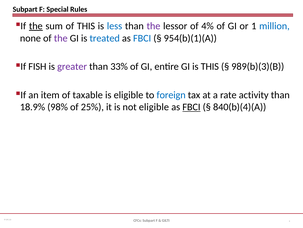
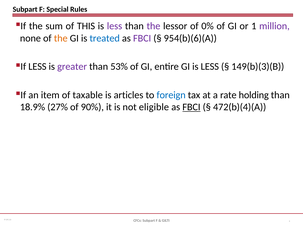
the underline: present -> none (36, 26)
less colour: blue -> purple (115, 26)
4%: 4% -> 0% (208, 26)
million colour: blue -> purple (274, 26)
the colour: purple -> orange (61, 38)
FBCI colour: blue -> purple (142, 38)
954(b)(1)(A: 954(b)(1)(A -> 954(b)(6)(A (190, 38)
FISH: FISH -> LESS (37, 66)
33%: 33% -> 53% (119, 66)
GI is THIS: THIS -> LESS (210, 66)
989(b)(3)(B: 989(b)(3)(B -> 149(b)(3)(B (258, 66)
is eligible: eligible -> articles (129, 95)
activity: activity -> holding (254, 95)
98%: 98% -> 27% (58, 107)
25%: 25% -> 90% (92, 107)
840(b)(4)(A: 840(b)(4)(A -> 472(b)(4)(A (240, 107)
